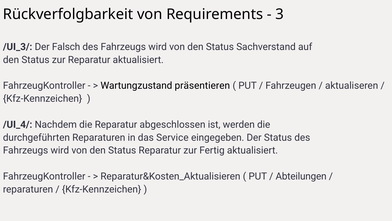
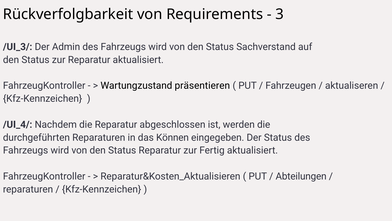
Falsch: Falsch -> Admin (66, 47)
Service: Service -> Können (172, 137)
